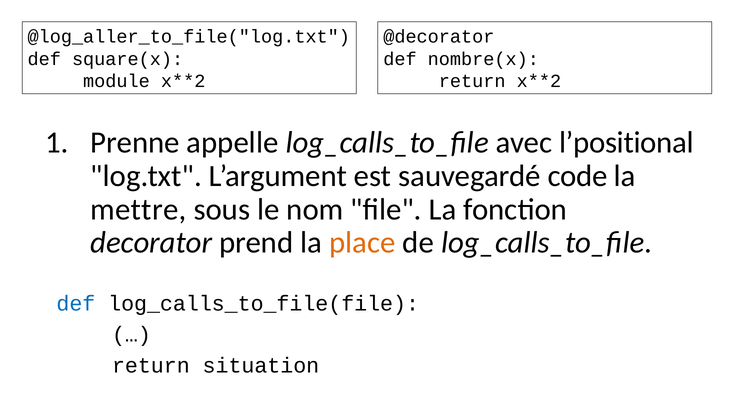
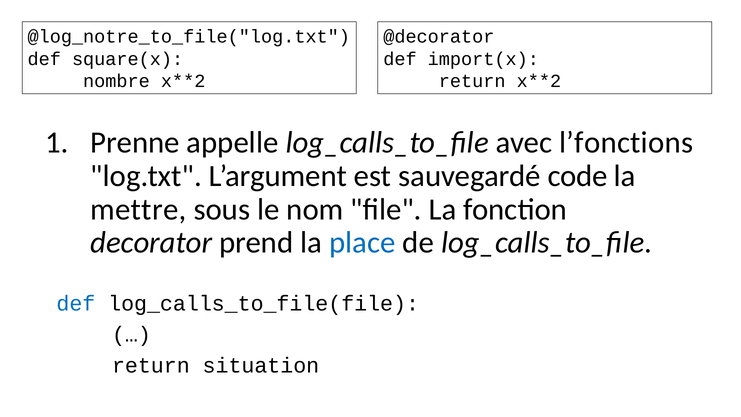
@log_aller_to_file("log.txt: @log_aller_to_file("log.txt -> @log_notre_to_file("log.txt (189, 37)
nombre(x: nombre(x -> import(x (483, 59)
module: module -> nombre (116, 81)
l’positional: l’positional -> l’fonctions (626, 143)
place colour: orange -> blue (362, 243)
